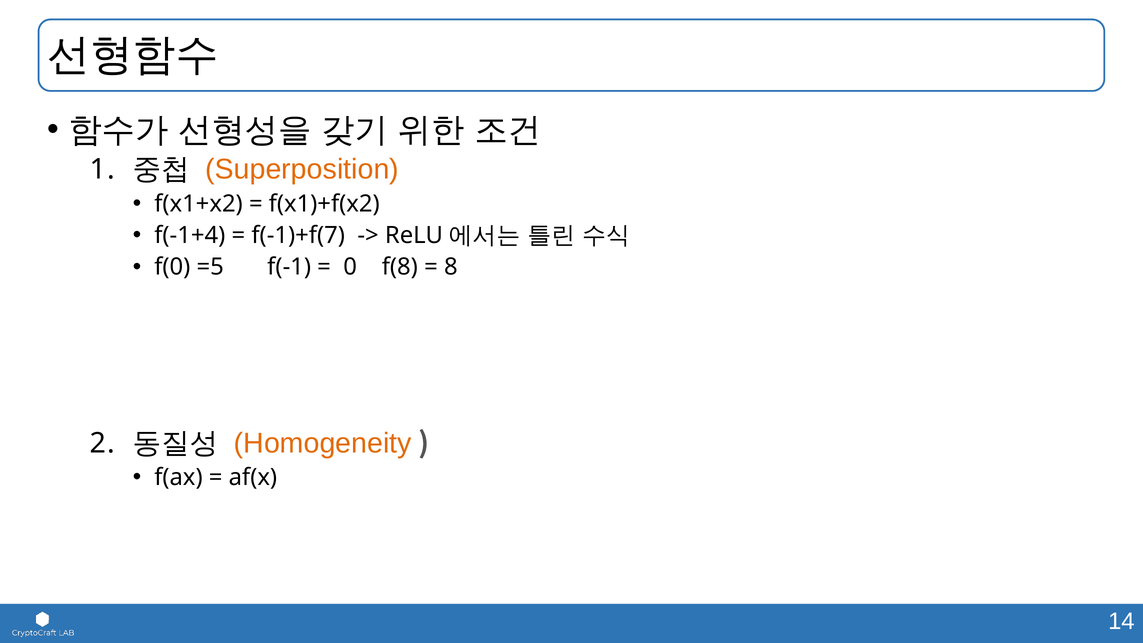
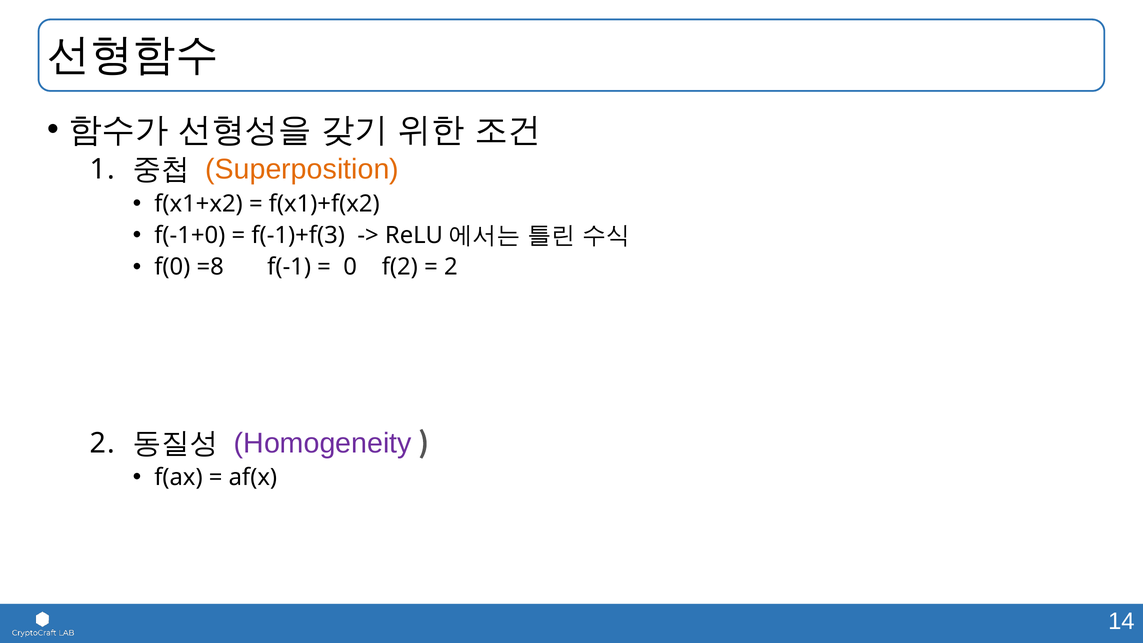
f(-1+4: f(-1+4 -> f(-1+0 (190, 235)
f(-1)+f(7: f(-1)+f(7 -> f(-1)+f(3 (298, 235)
=5: =5 -> =8 (210, 267)
f(8: f(8 -> f(2 (400, 267)
8: 8 -> 2 (451, 267)
Homogeneity colour: orange -> purple (323, 443)
